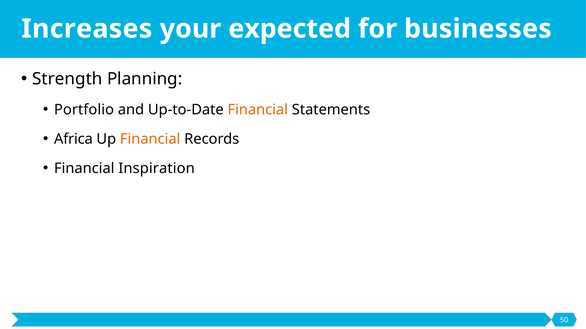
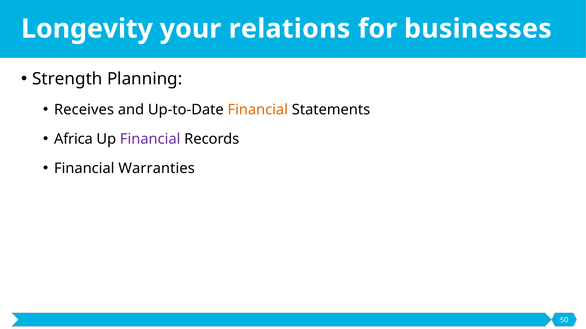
Increases: Increases -> Longevity (87, 29)
expected: expected -> relations (290, 29)
Portfolio: Portfolio -> Receives (84, 110)
Financial colour: orange -> purple (150, 139)
Inspiration: Inspiration -> Warranties (157, 169)
